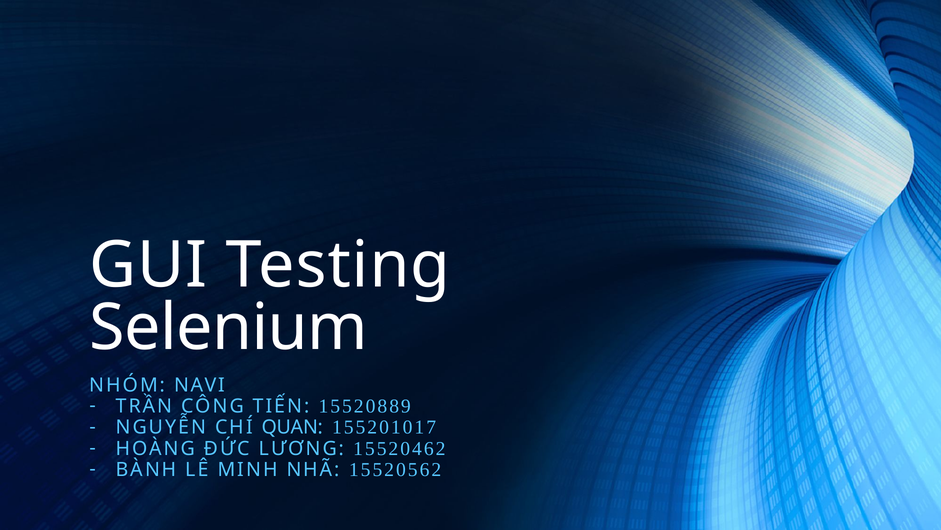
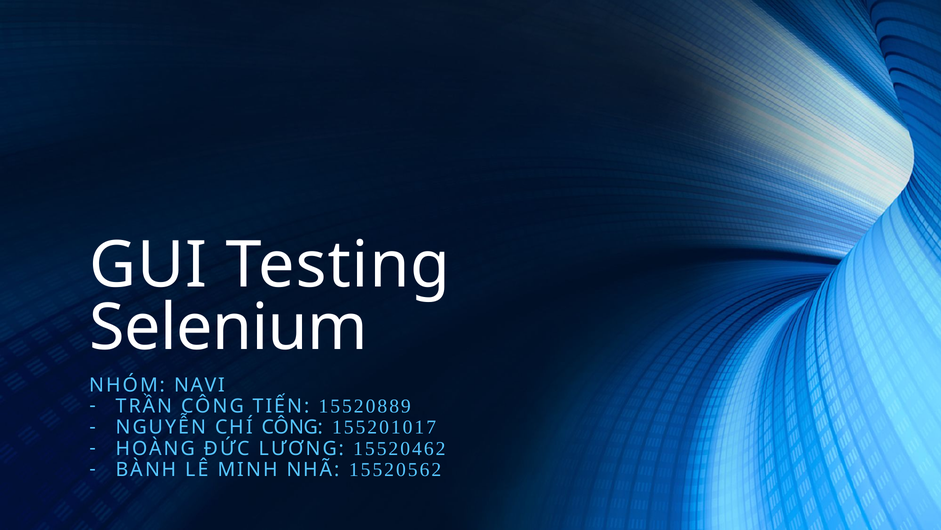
CHÍ QUAN: QUAN -> CÔNG (292, 427)
